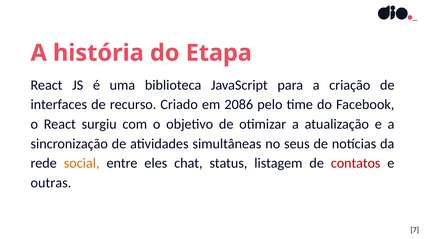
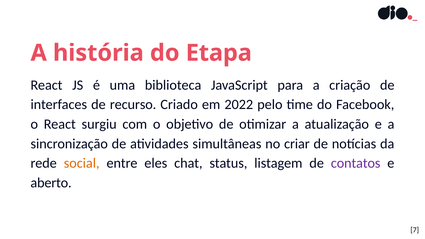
2086: 2086 -> 2022 (239, 105)
seus: seus -> criar (297, 144)
contatos colour: red -> purple (356, 163)
outras: outras -> aberto (51, 183)
